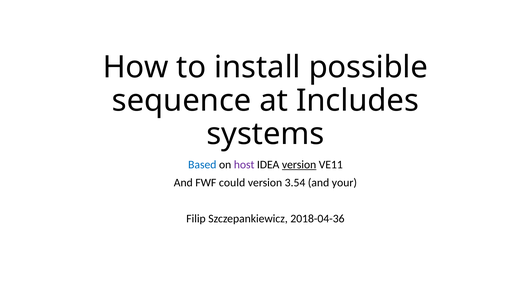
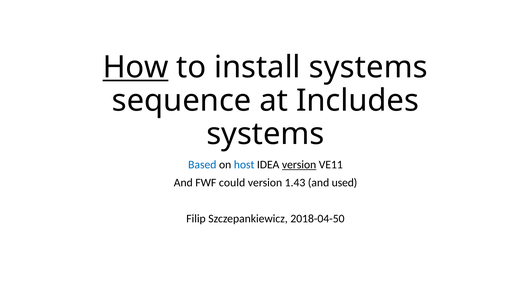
How underline: none -> present (136, 67)
install possible: possible -> systems (368, 67)
host colour: purple -> blue (244, 165)
3.54: 3.54 -> 1.43 (295, 183)
your: your -> used (344, 183)
2018-04-36: 2018-04-36 -> 2018-04-50 (317, 219)
